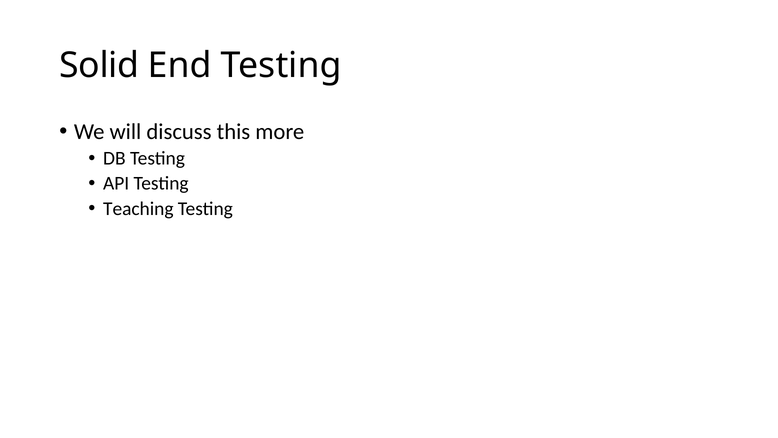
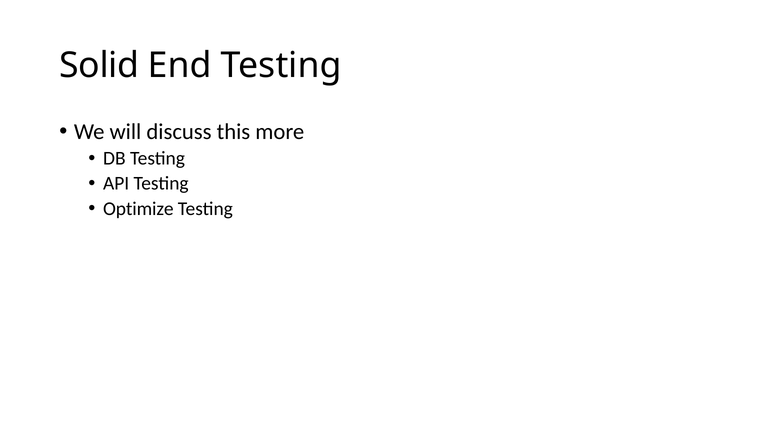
Teaching: Teaching -> Optimize (138, 208)
